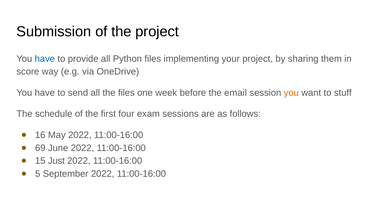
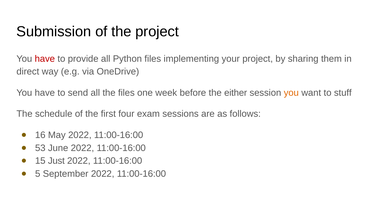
have colour: blue -> red (45, 59)
score: score -> direct (28, 72)
email: email -> either (236, 93)
69: 69 -> 53 (40, 148)
